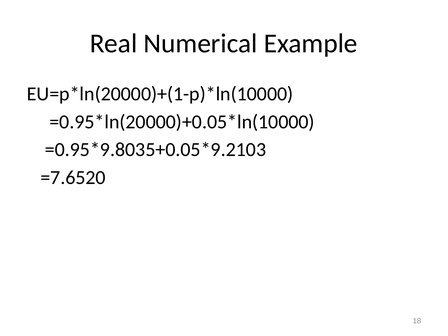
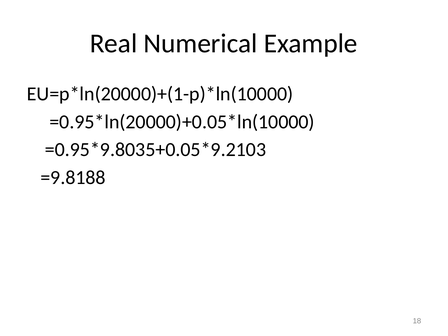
=7.6520: =7.6520 -> =9.8188 (73, 178)
